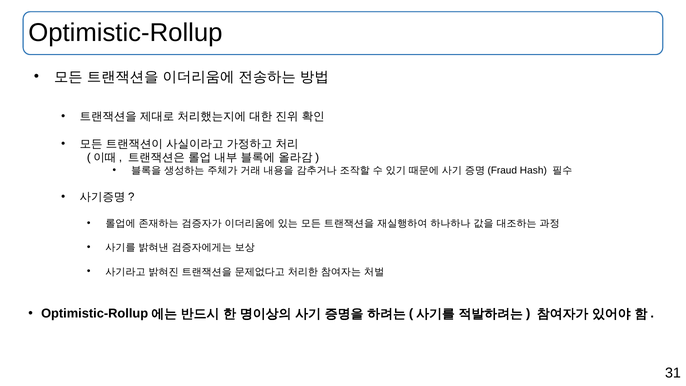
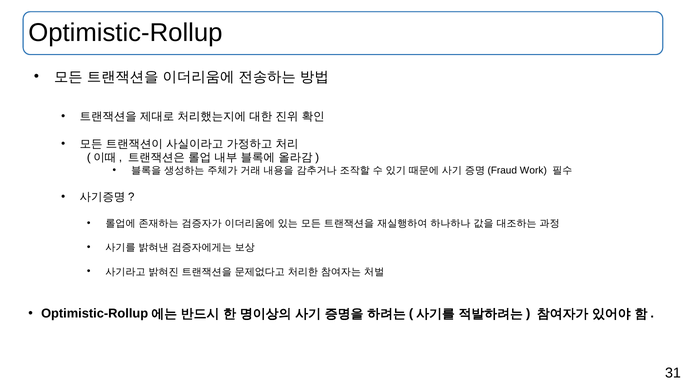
Hash: Hash -> Work (533, 170)
